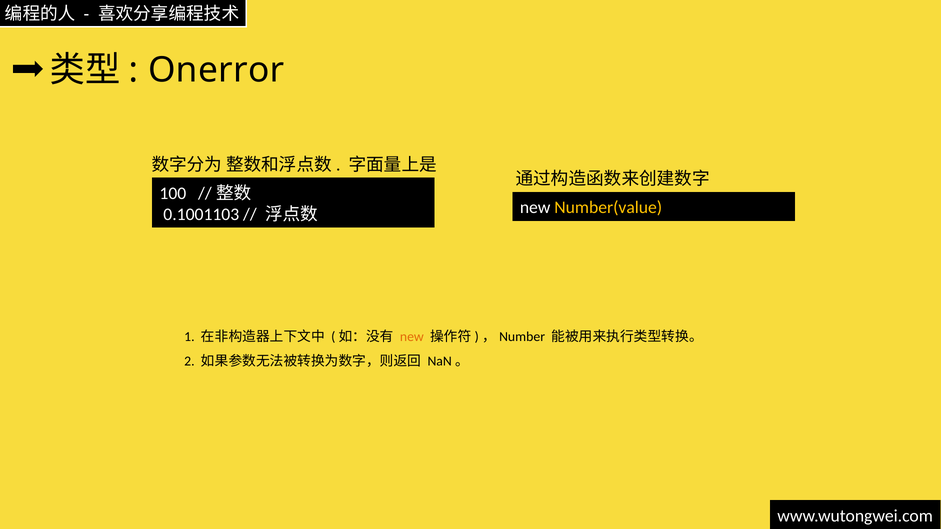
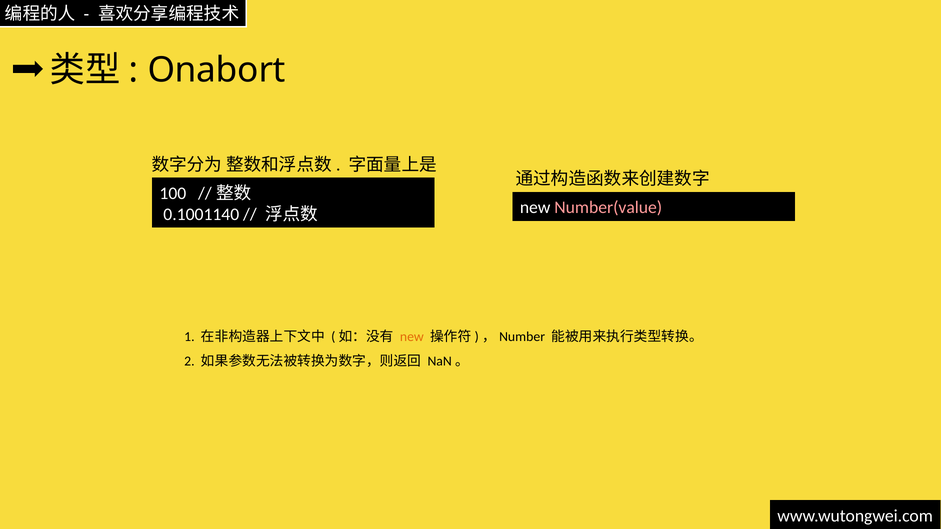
Onerror: Onerror -> Onabort (217, 70)
0.1001103: 0.1001103 -> 0.1001140 (201, 215)
Number(value colour: yellow -> pink (608, 208)
